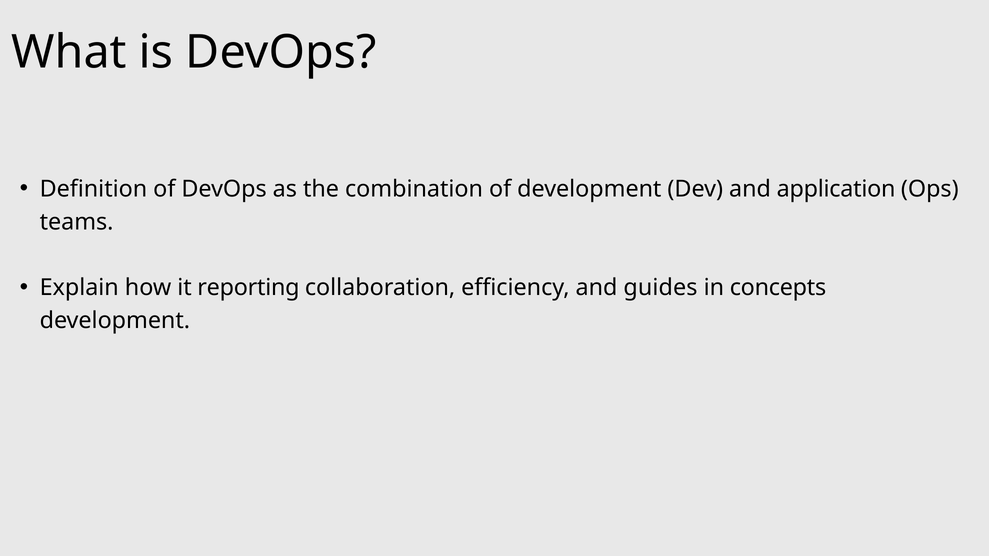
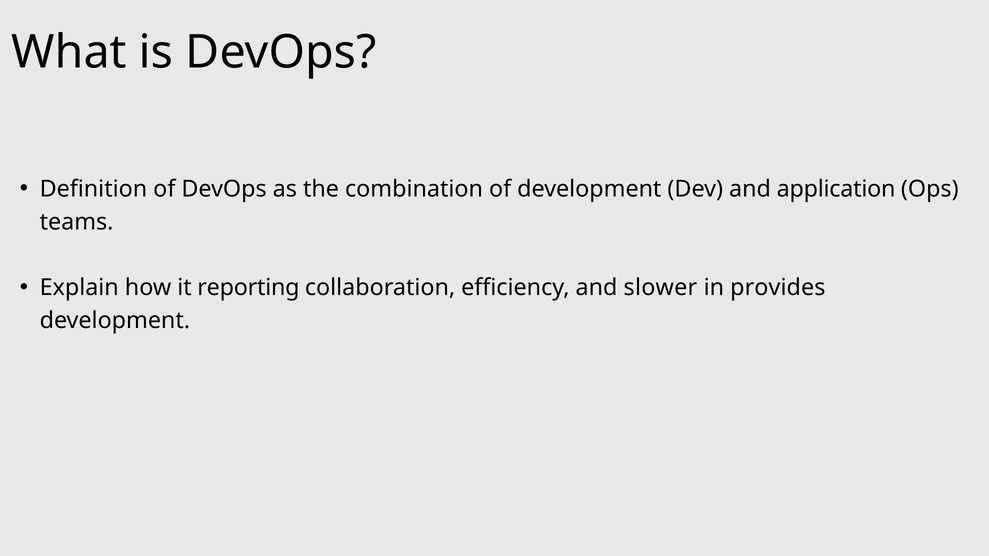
guides: guides -> slower (660, 288)
concepts: concepts -> provides (778, 288)
